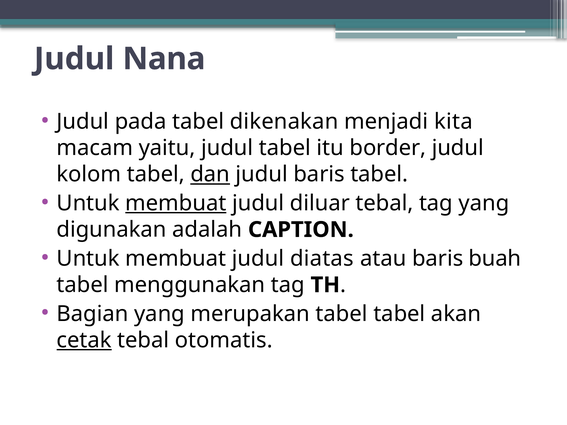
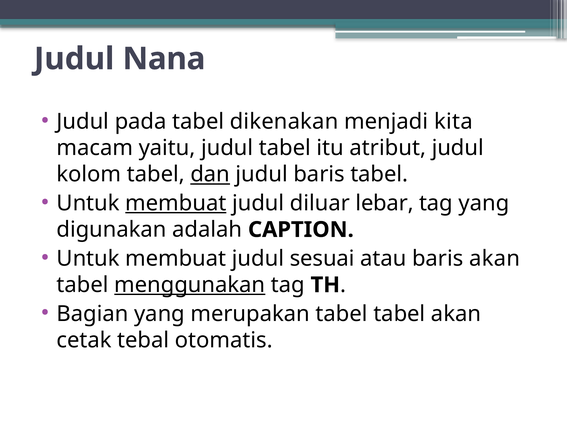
border: border -> atribut (388, 148)
diluar tebal: tebal -> lebar (385, 203)
diatas: diatas -> sesuai (322, 259)
baris buah: buah -> akan (495, 259)
menggunakan underline: none -> present (190, 285)
cetak underline: present -> none (84, 340)
